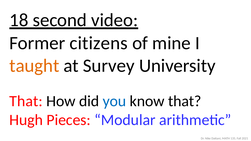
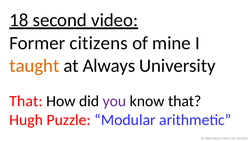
Survey: Survey -> Always (109, 66)
you colour: blue -> purple (114, 101)
Pieces: Pieces -> Puzzle (69, 120)
